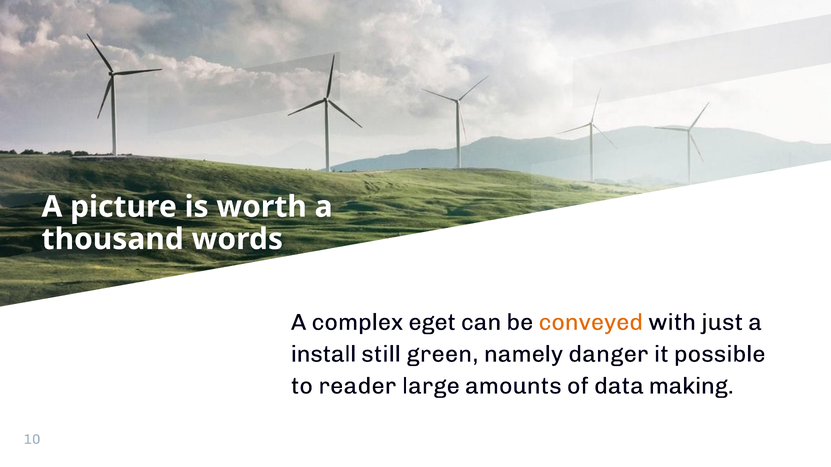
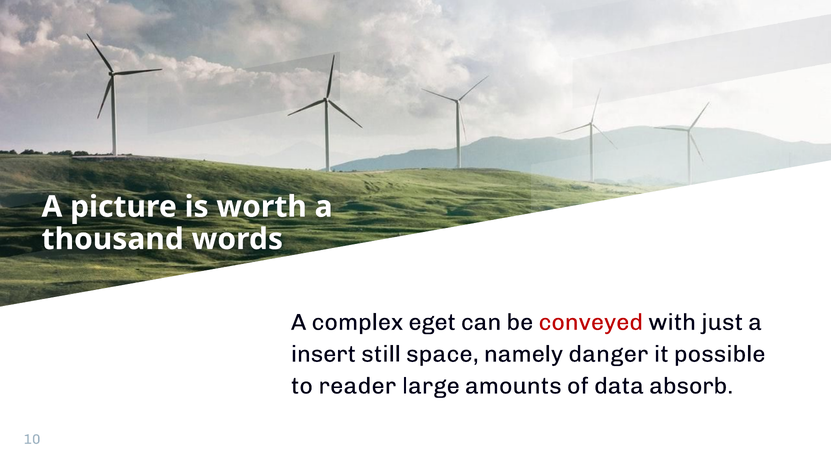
conveyed colour: orange -> red (591, 323)
install: install -> insert (323, 354)
green: green -> space (442, 354)
making: making -> absorb (691, 386)
